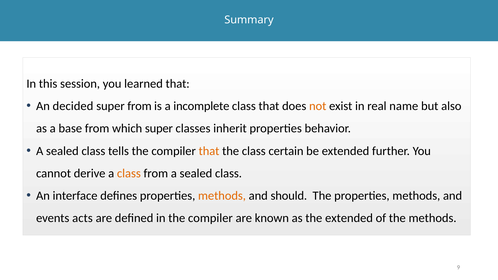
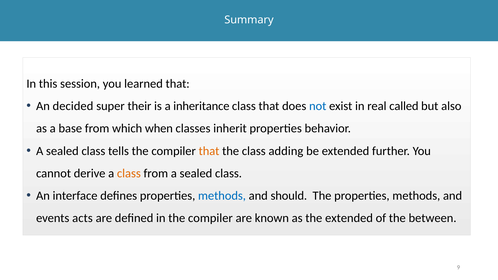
super from: from -> their (139, 106)
incomplete: incomplete -> inheritance (201, 106)
not colour: orange -> blue (318, 106)
name: name -> called (404, 106)
which super: super -> when (159, 129)
certain: certain -> adding (286, 151)
methods colour: orange -> blue (222, 196)
the methods: methods -> between (433, 218)
